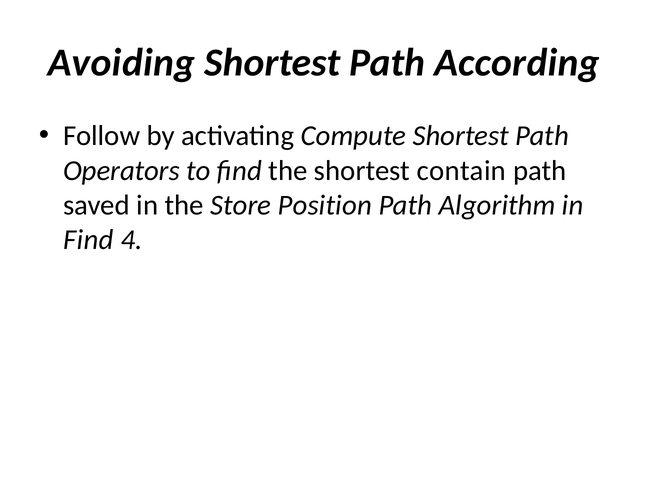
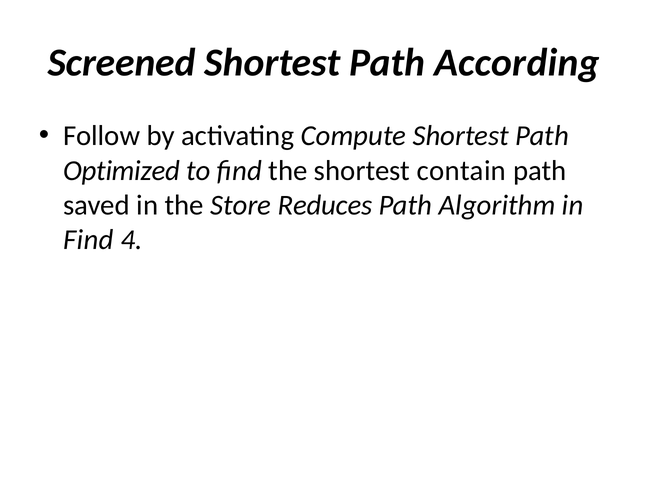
Avoiding: Avoiding -> Screened (122, 63)
Operators: Operators -> Optimized (122, 171)
Position: Position -> Reduces (325, 205)
